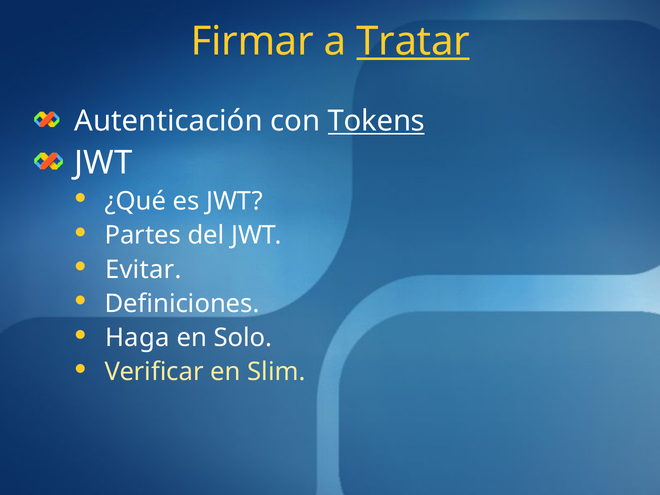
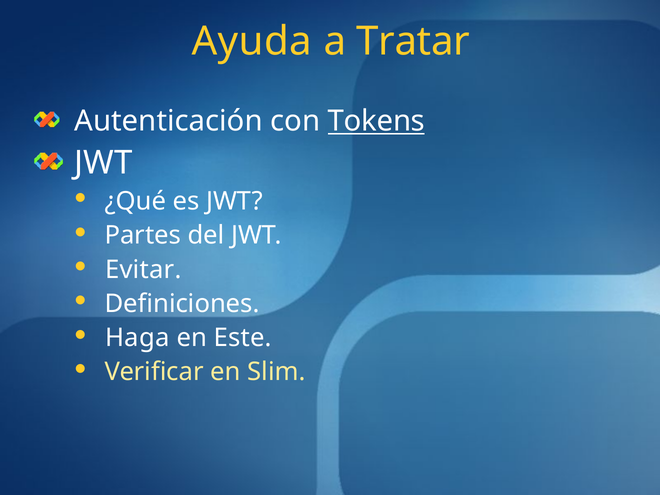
Firmar: Firmar -> Ayuda (252, 41)
Tratar underline: present -> none (413, 41)
Solo: Solo -> Este (243, 338)
